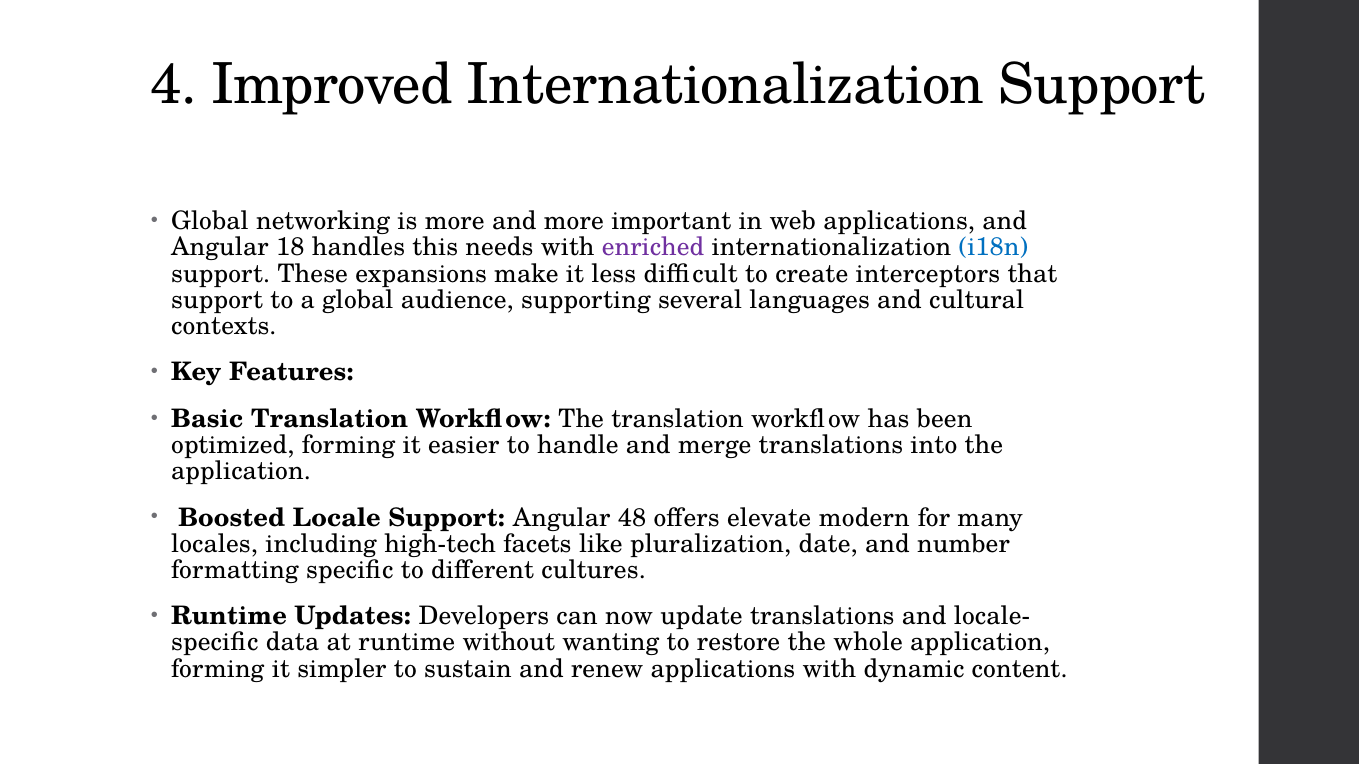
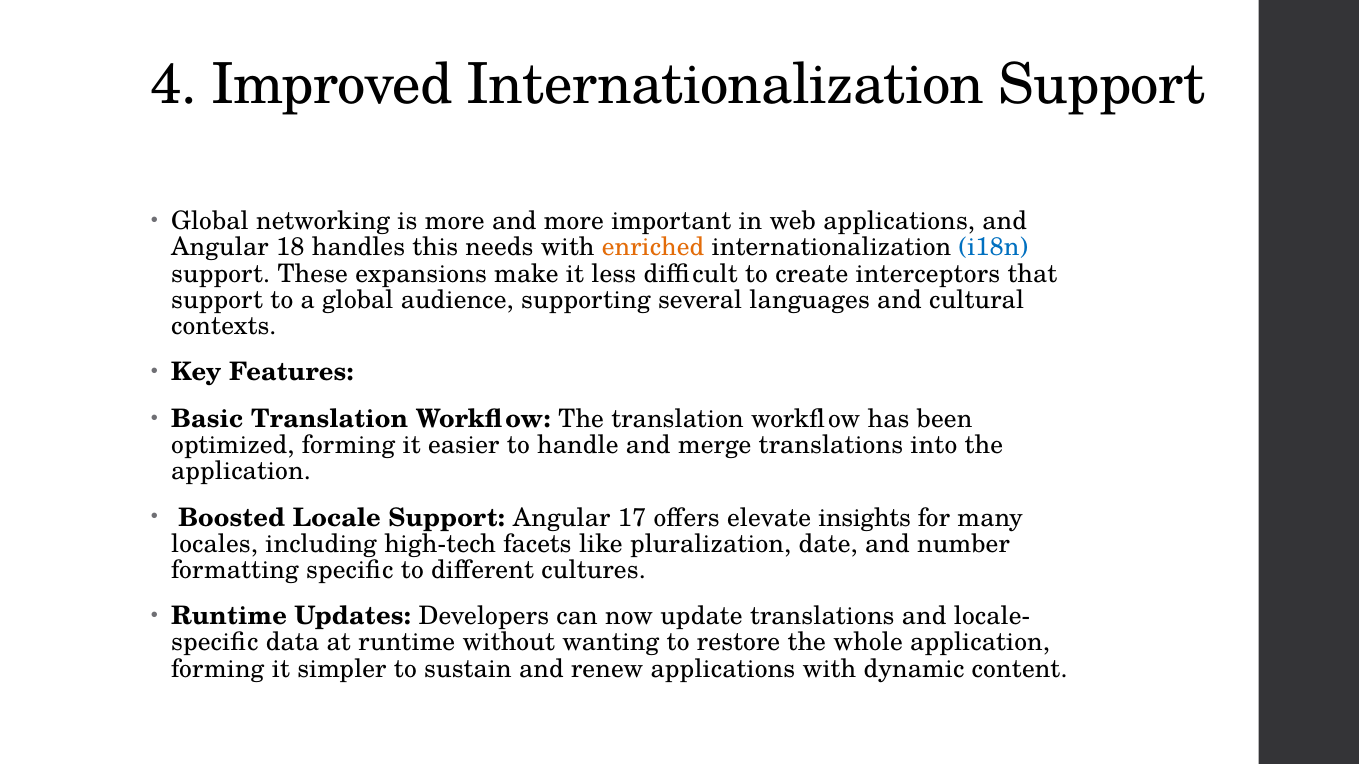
enriched colour: purple -> orange (653, 248)
48: 48 -> 17 (632, 518)
modern: modern -> insights (865, 518)
